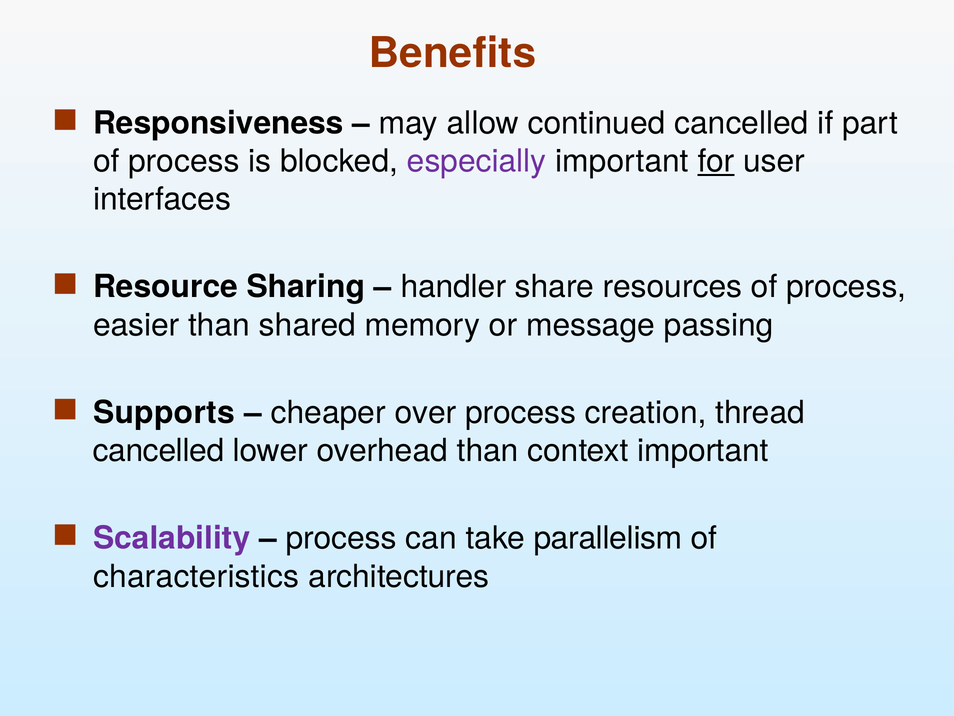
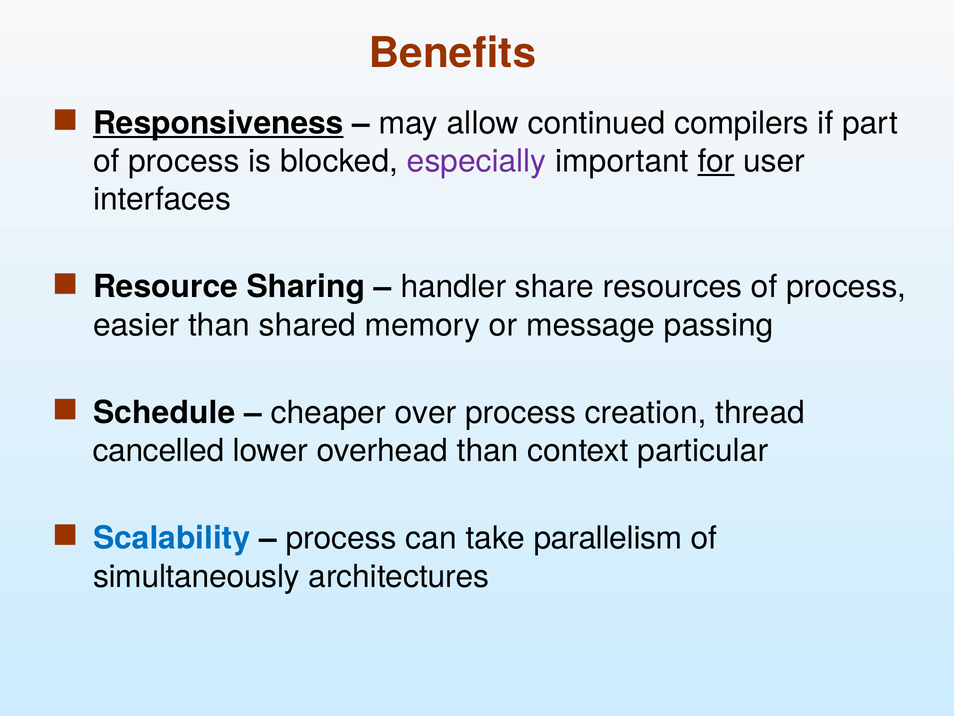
Responsiveness underline: none -> present (218, 123)
continued cancelled: cancelled -> compilers (742, 123)
Supports: Supports -> Schedule (164, 412)
context important: important -> particular (703, 451)
Scalability colour: purple -> blue (172, 538)
characteristics: characteristics -> simultaneously (196, 576)
